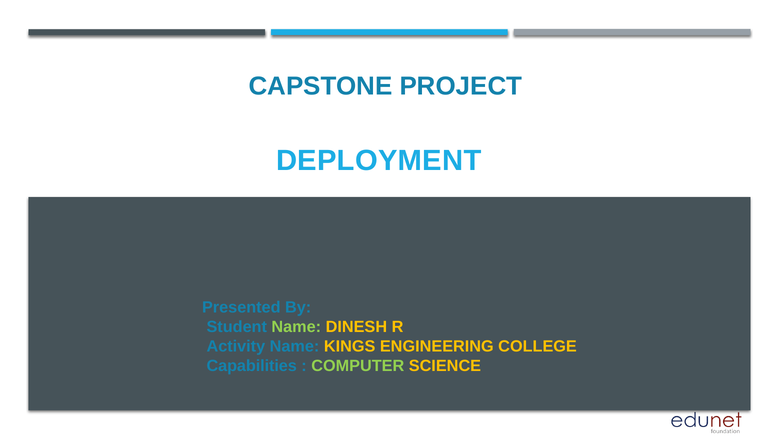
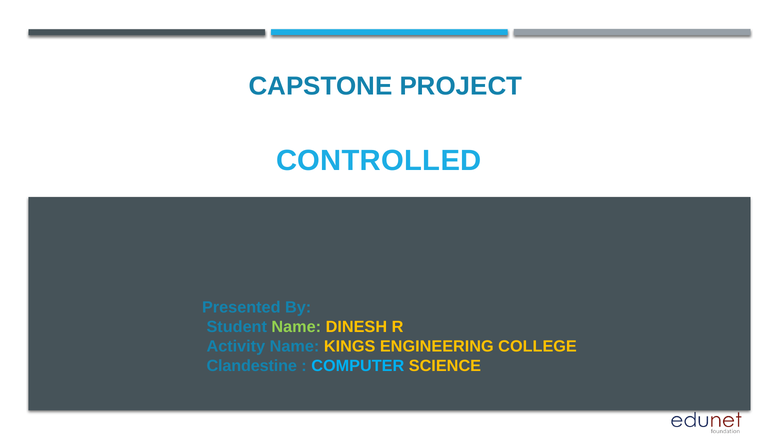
DEPLOYMENT: DEPLOYMENT -> CONTROLLED (379, 160)
Capabilities: Capabilities -> Clandestine (252, 366)
COMPUTER colour: light green -> light blue (358, 366)
